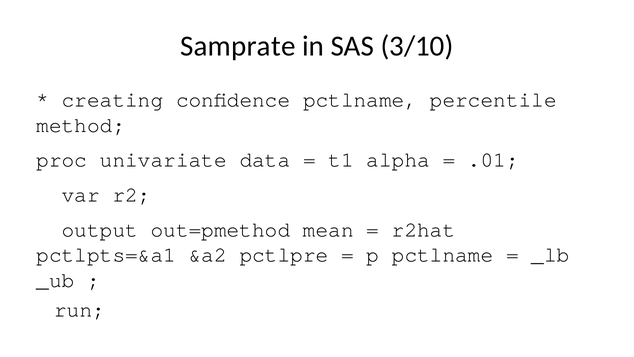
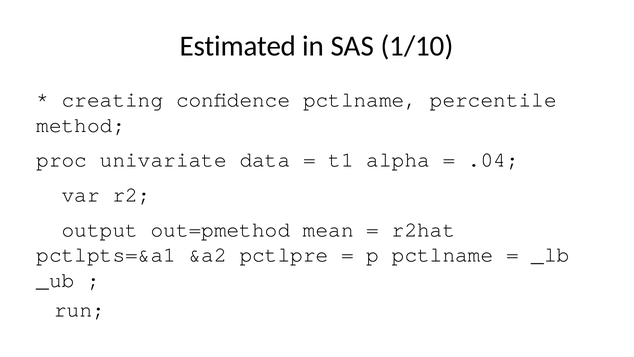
Samprate: Samprate -> Estimated (238, 46)
3/10: 3/10 -> 1/10 (417, 46)
.01: .01 -> .04 (493, 160)
